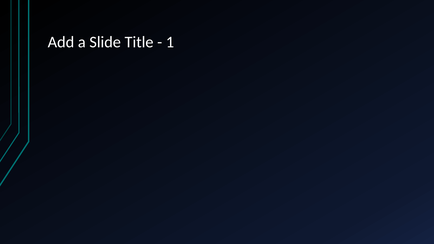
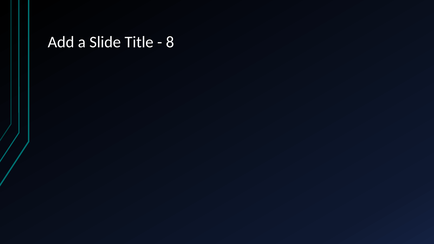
1: 1 -> 8 (170, 42)
